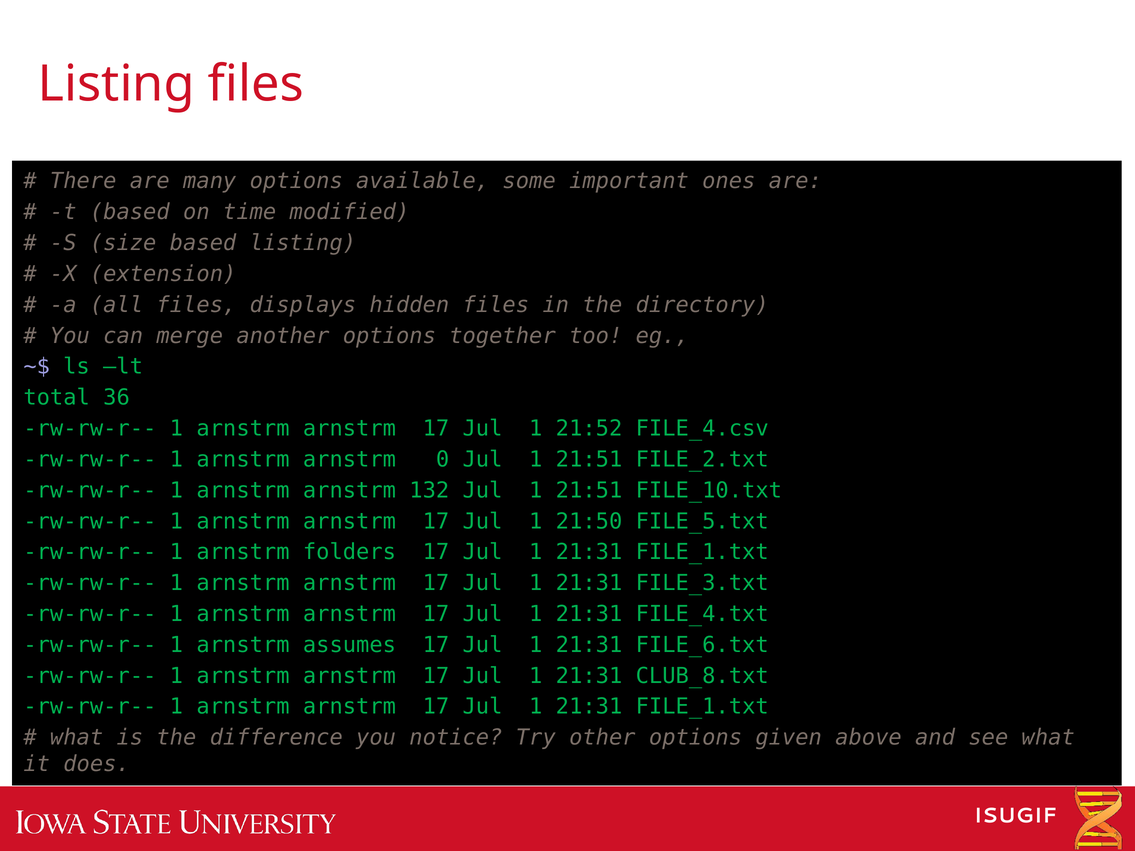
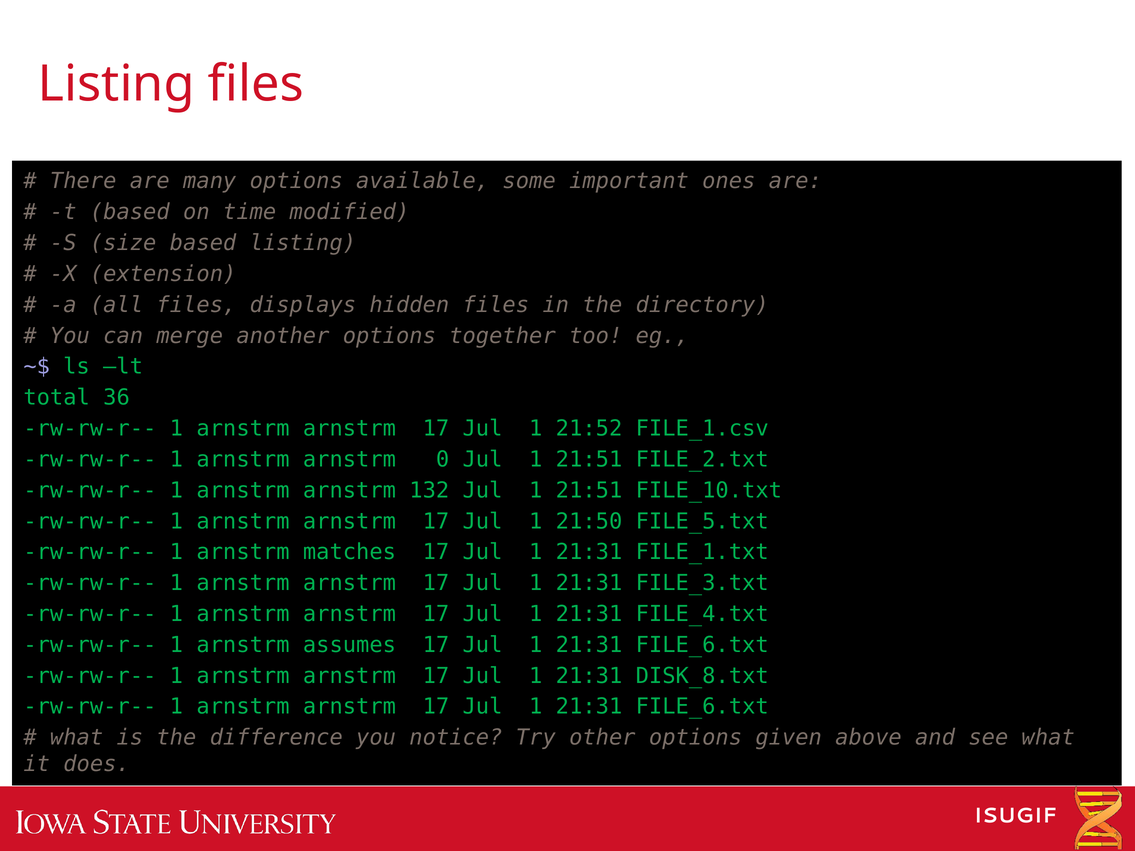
FILE_4.csv: FILE_4.csv -> FILE_1.csv (702, 429)
folders: folders -> matches (349, 552)
CLUB_8.txt: CLUB_8.txt -> DISK_8.txt (702, 676)
FILE_1.txt: FILE_1.txt -> FILE_6.txt (702, 707)
